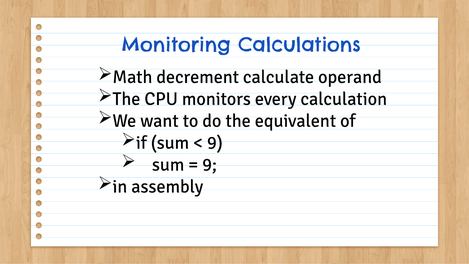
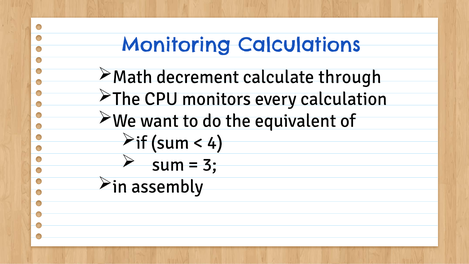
operand: operand -> through (350, 77)
9: 9 -> 4 (215, 143)
9: 9 -> 3 (210, 164)
